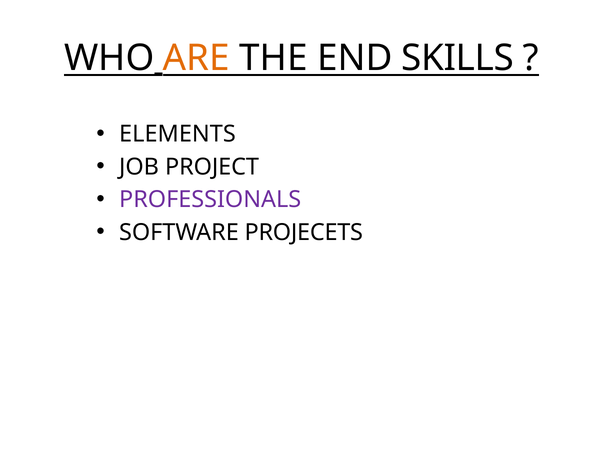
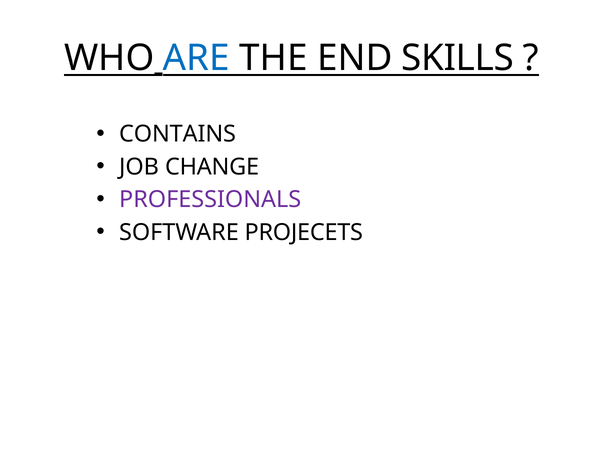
ARE colour: orange -> blue (196, 58)
ELEMENTS: ELEMENTS -> CONTAINS (178, 134)
PROJECT: PROJECT -> CHANGE (212, 167)
